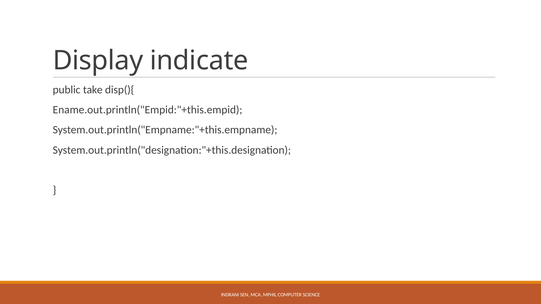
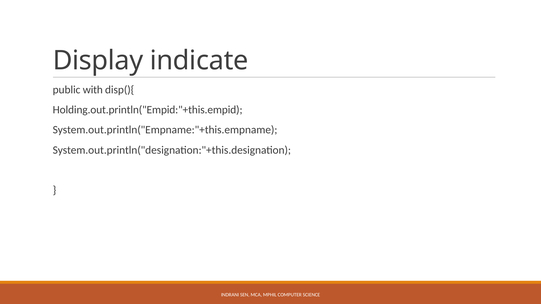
take: take -> with (93, 90)
Ename.out.println("Empid:"+this.empid: Ename.out.println("Empid:"+this.empid -> Holding.out.println("Empid:"+this.empid (148, 110)
